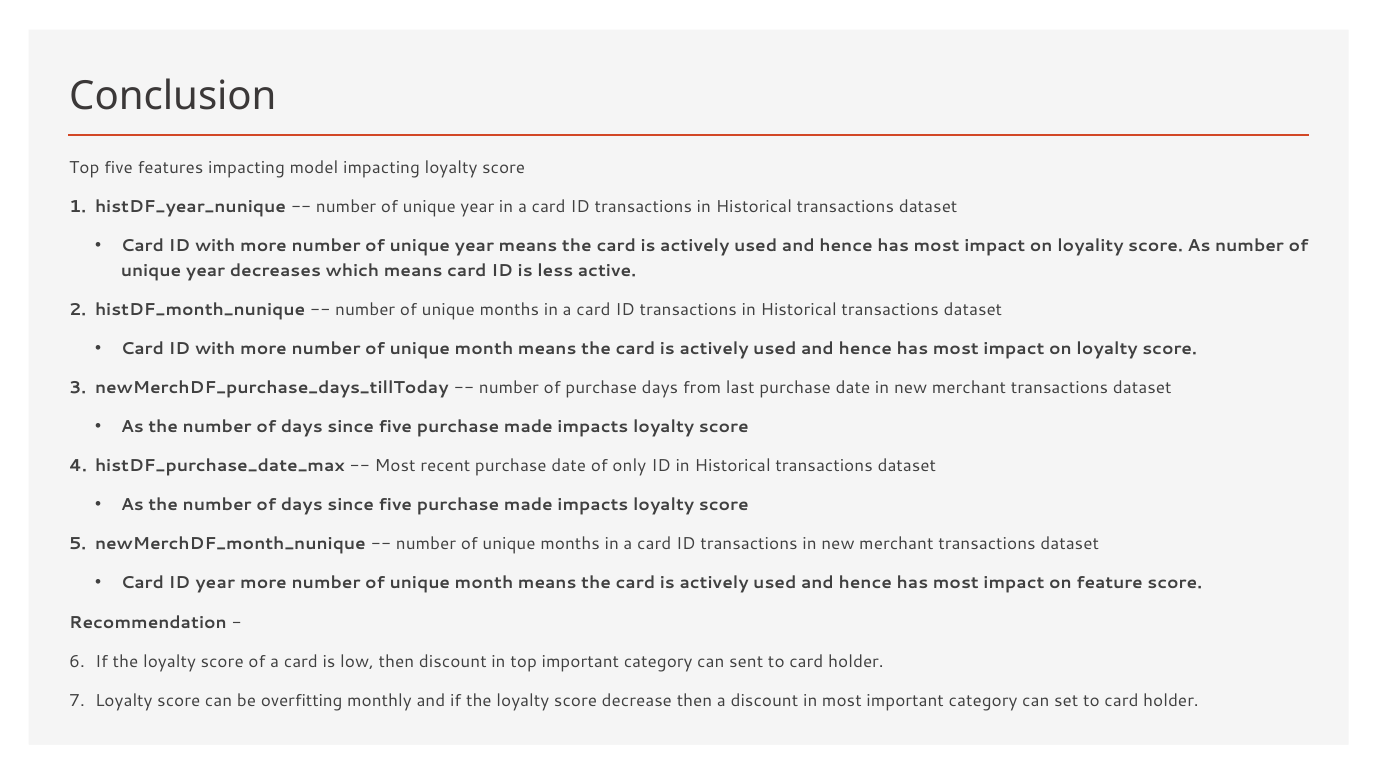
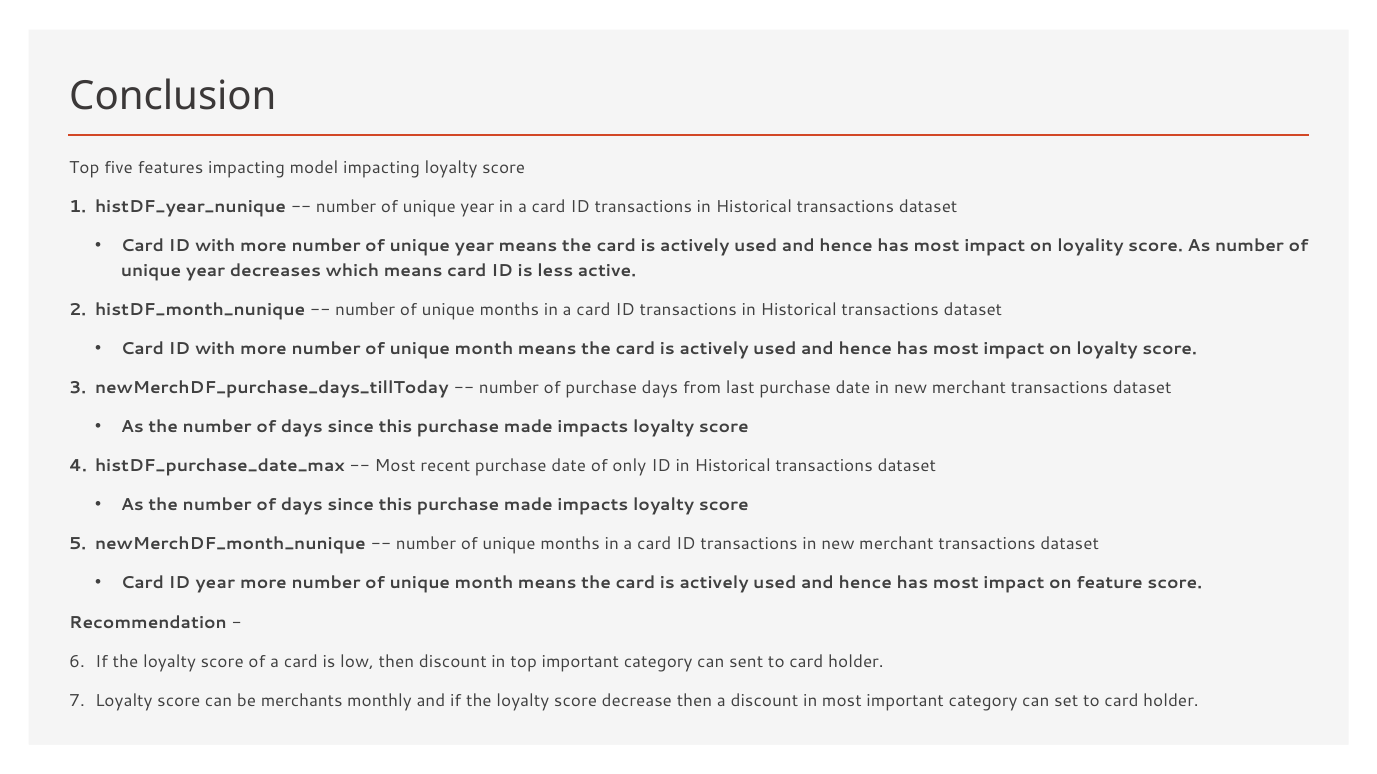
five: five -> this (395, 427)
five: five -> this (395, 505)
overfitting: overfitting -> merchants (302, 701)
